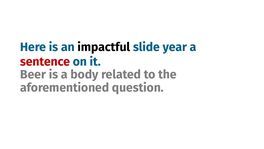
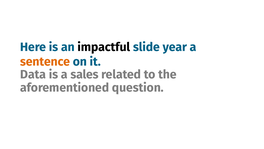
sentence colour: red -> orange (45, 61)
Beer: Beer -> Data (33, 74)
body: body -> sales (85, 74)
